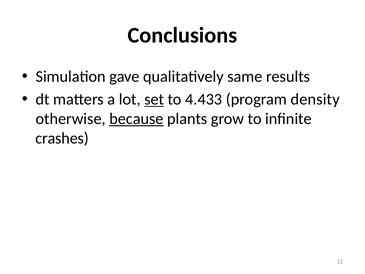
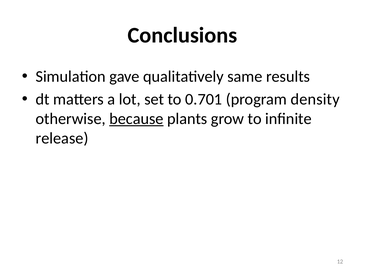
set underline: present -> none (154, 99)
4.433: 4.433 -> 0.701 (204, 99)
crashes: crashes -> release (62, 138)
